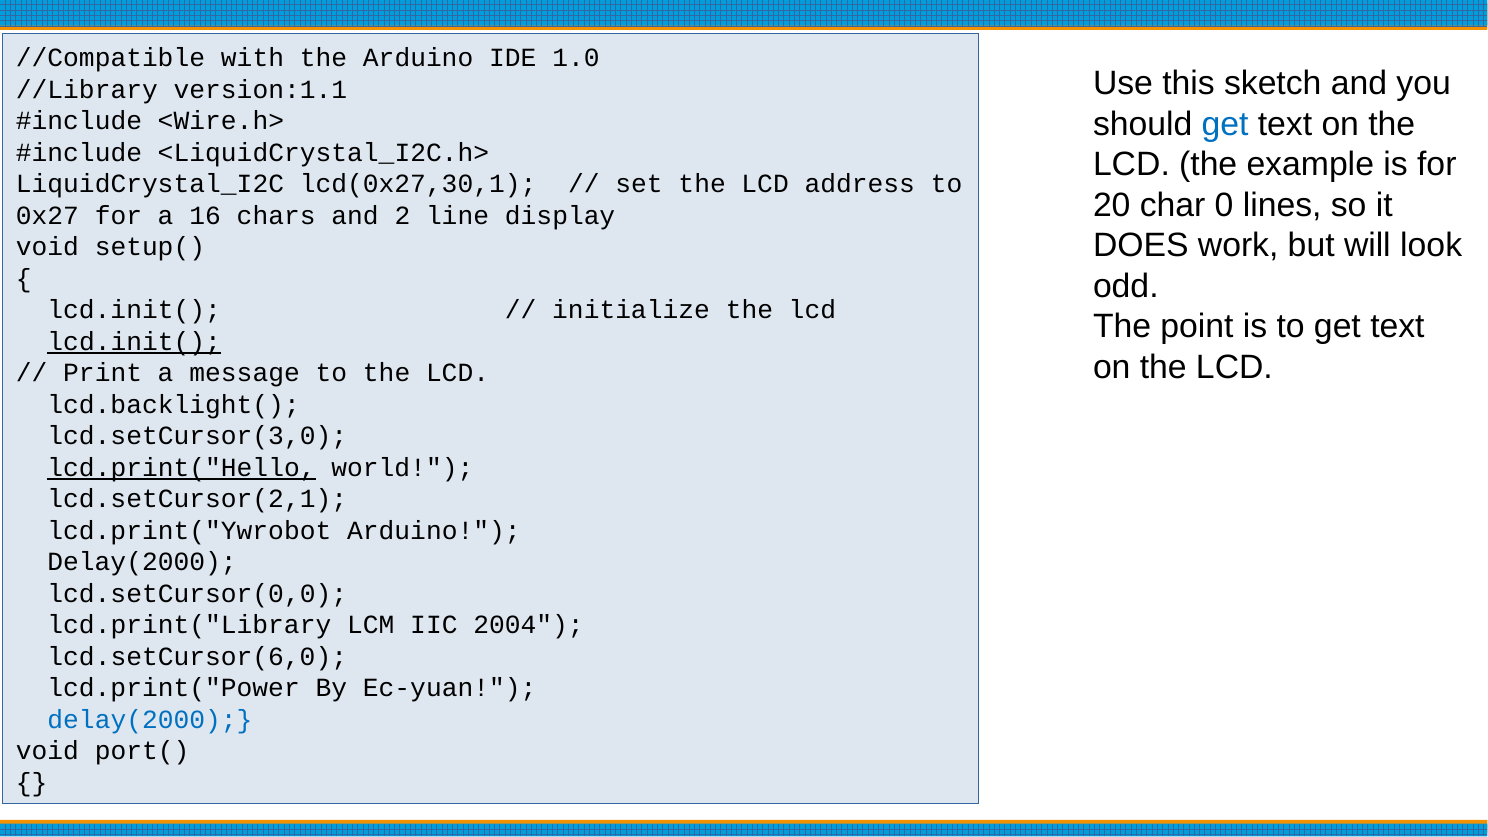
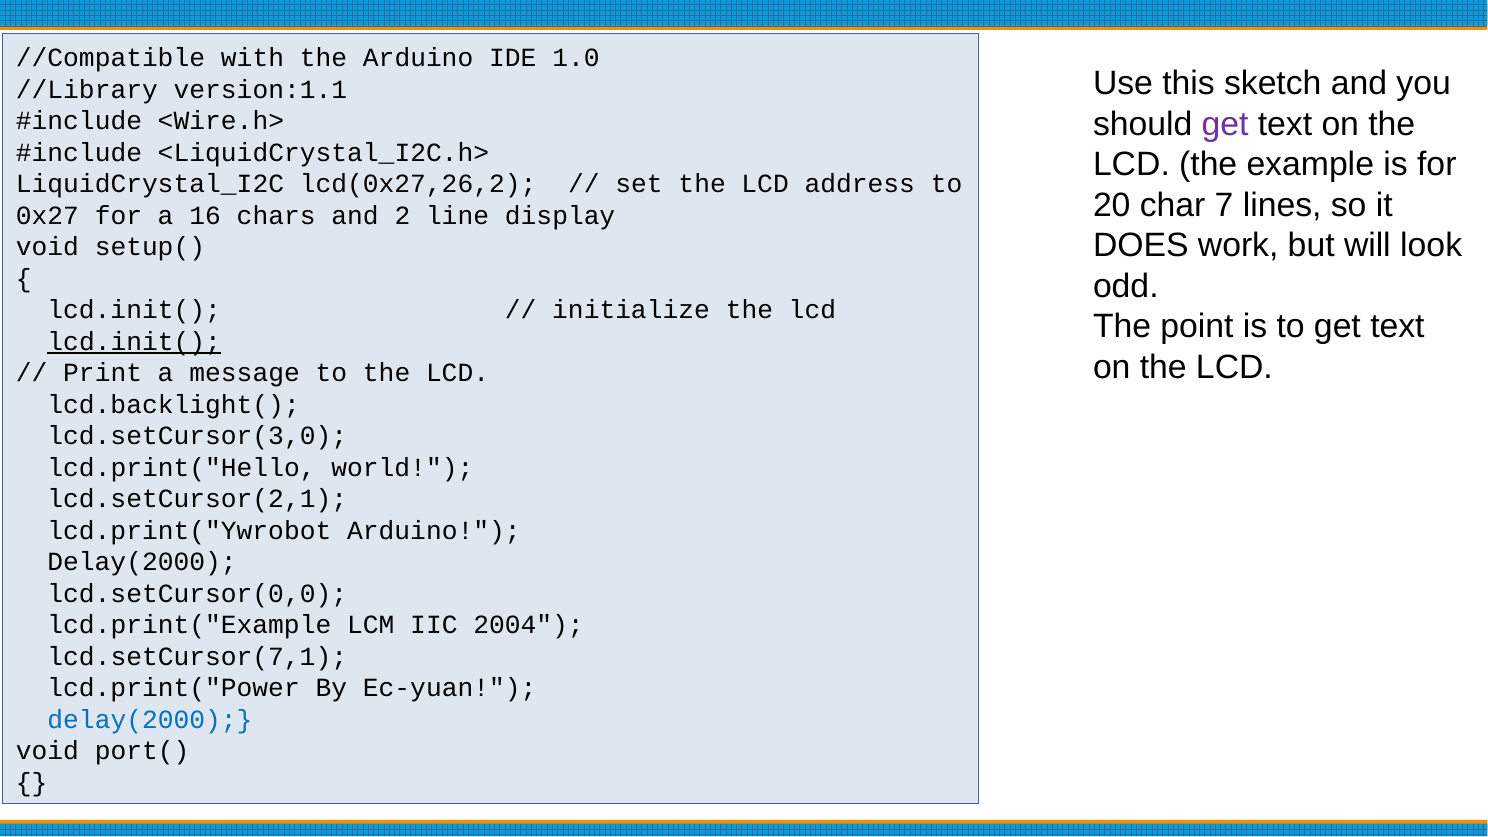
get colour: blue -> purple (1225, 124)
lcd(0x27,30,1: lcd(0x27,30,1 -> lcd(0x27,26,2 (418, 184)
0: 0 -> 7 (1224, 205)
lcd.print("Hello underline: present -> none (182, 468)
lcd.print("Library: lcd.print("Library -> lcd.print("Example (189, 625)
lcd.setCursor(6,0: lcd.setCursor(6,0 -> lcd.setCursor(7,1 (197, 657)
